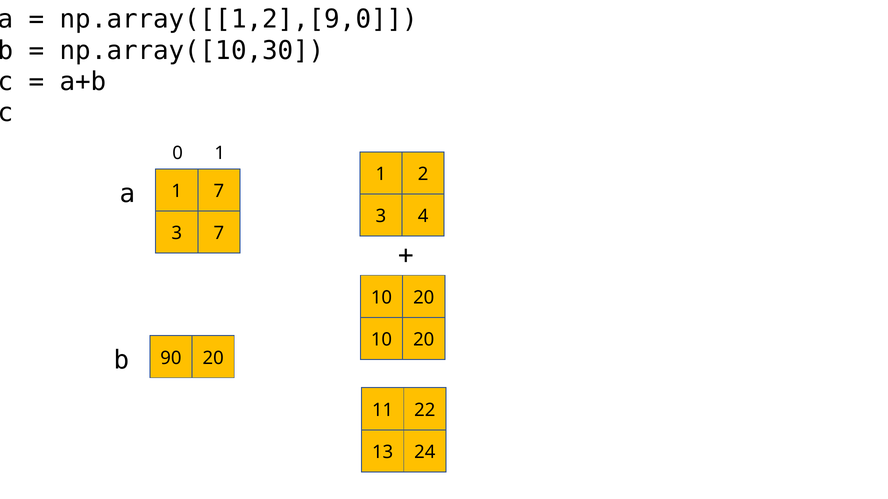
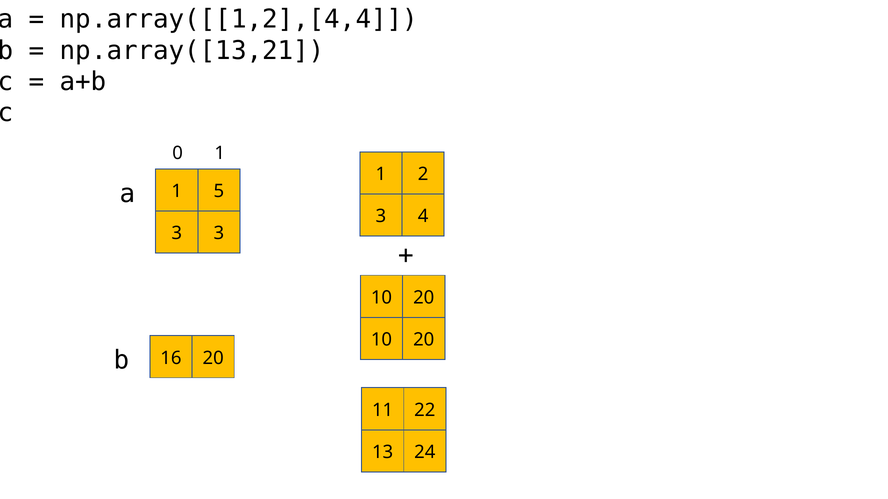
np.array([[1,2],[9,0: np.array([[1,2],[9,0 -> np.array([[1,2],[4,4 (239, 19)
np.array([10,30: np.array([10,30 -> np.array([13,21 (192, 51)
1 7: 7 -> 5 (219, 191)
3 7: 7 -> 3 (219, 234)
90: 90 -> 16 (171, 358)
